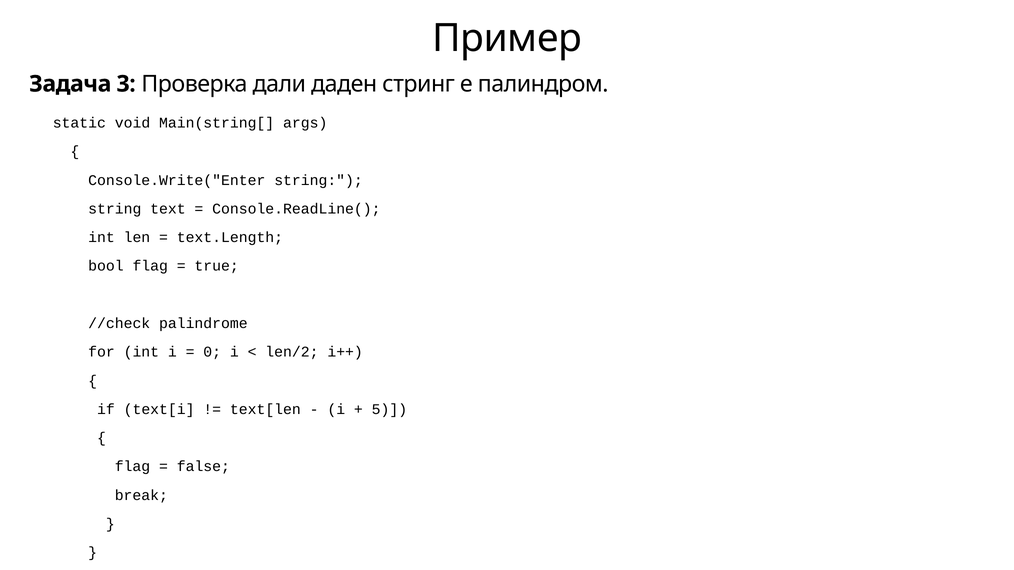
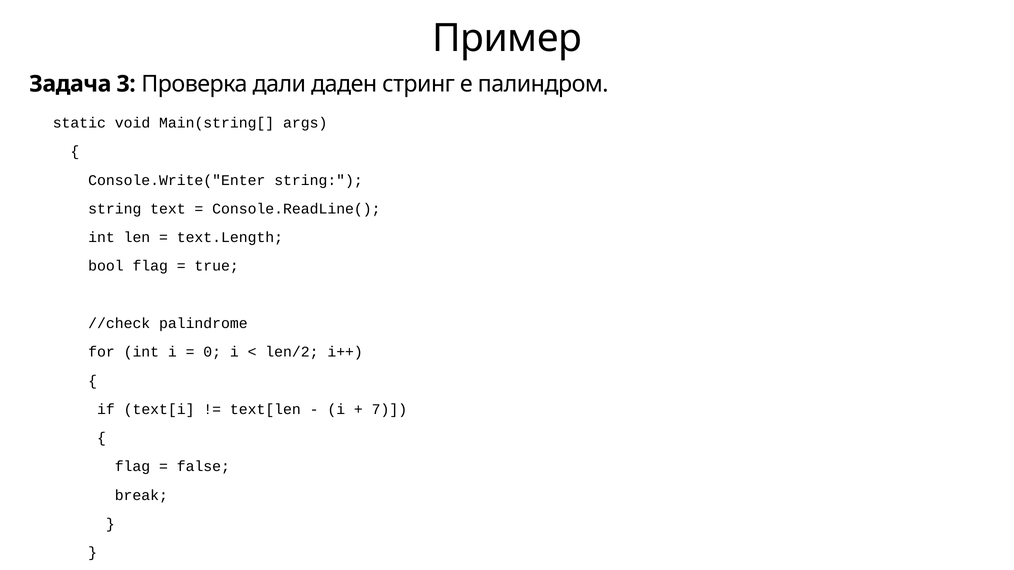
5: 5 -> 7 (389, 410)
